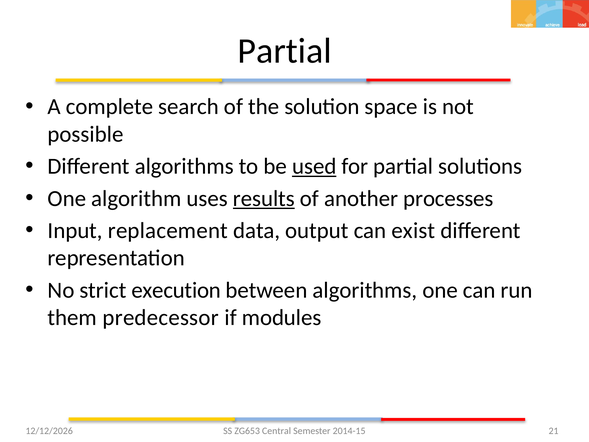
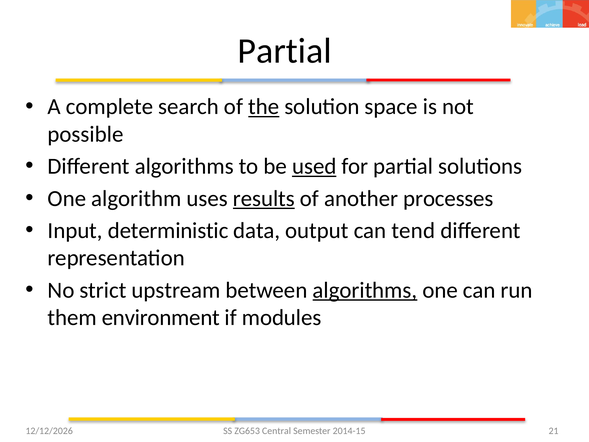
the underline: none -> present (264, 107)
replacement: replacement -> deterministic (168, 230)
exist: exist -> tend (413, 230)
execution: execution -> upstream (176, 290)
algorithms underline: none -> present (365, 290)
predecessor: predecessor -> environment (161, 318)
